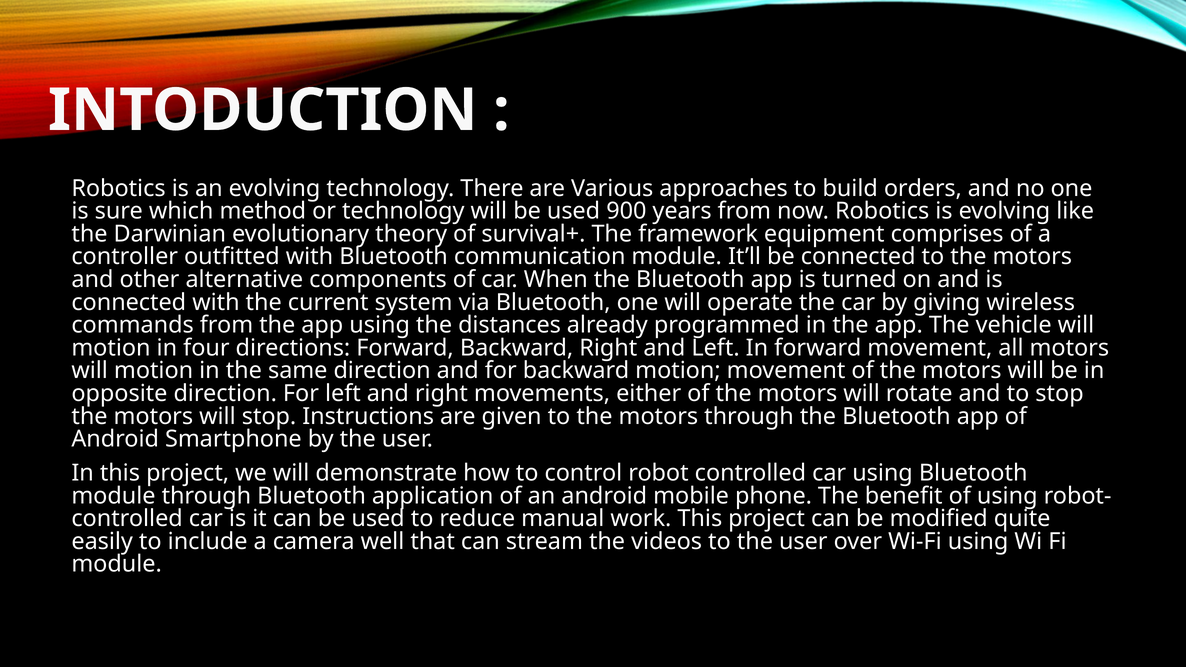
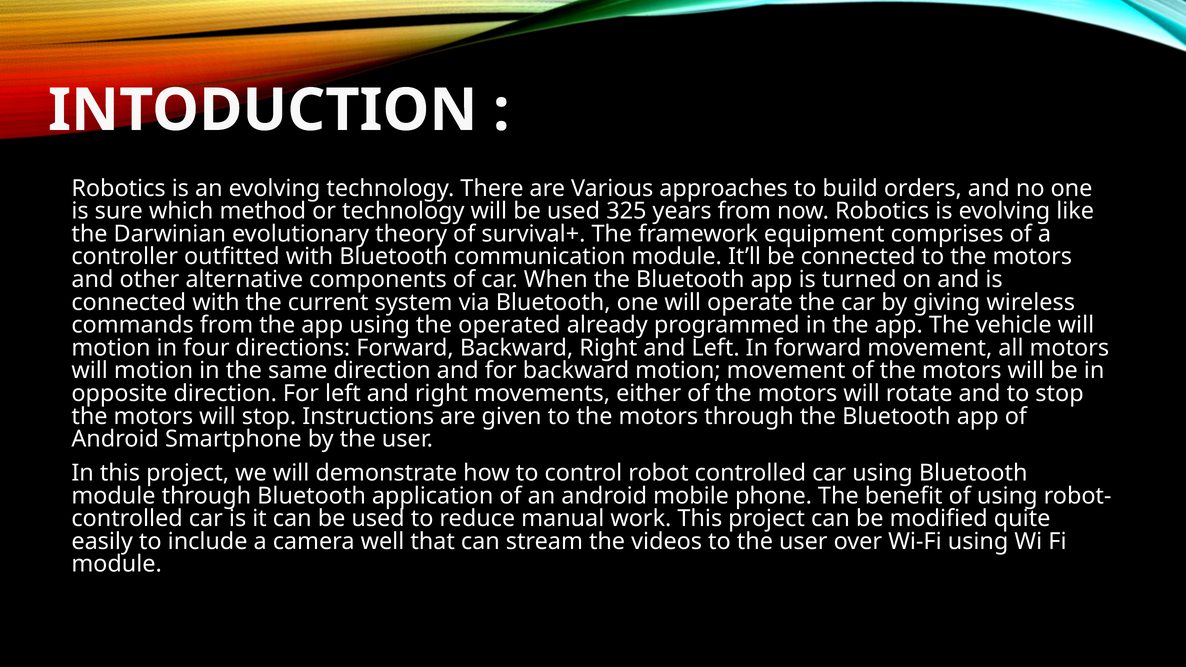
900: 900 -> 325 (626, 211)
distances: distances -> operated (509, 325)
